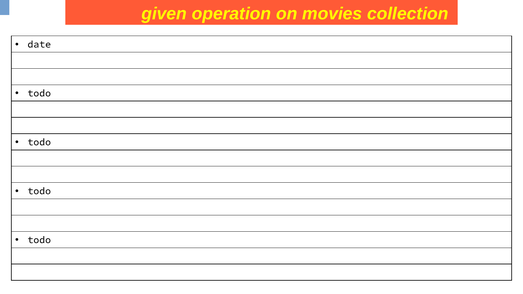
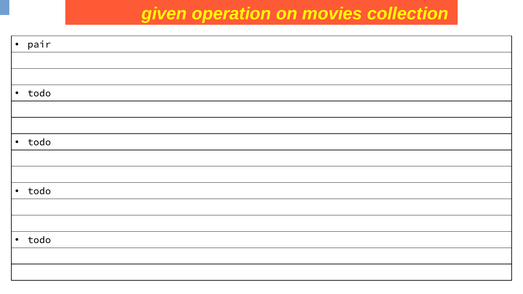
date: date -> pair (39, 44)
